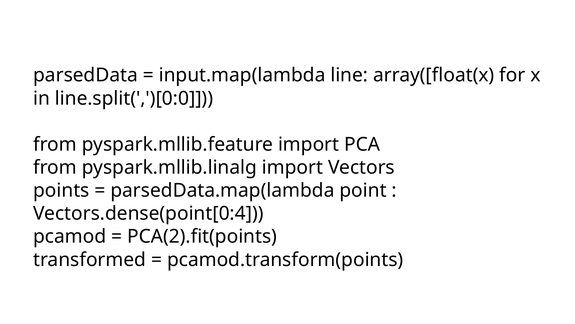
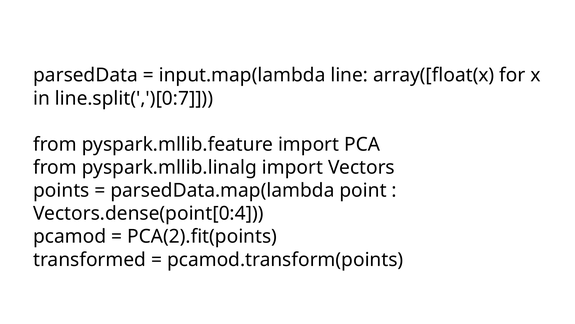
line.split(',')[0:0: line.split(',')[0:0 -> line.split(',')[0:7 (134, 98)
